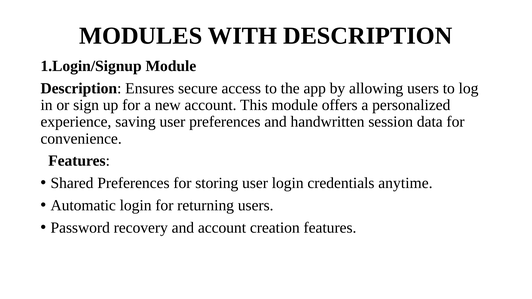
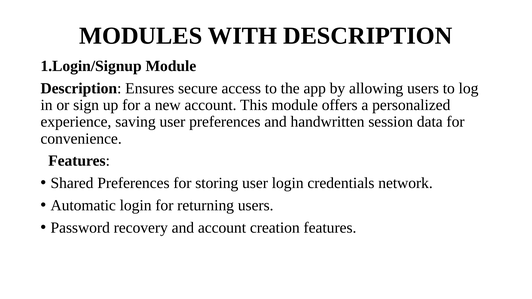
anytime: anytime -> network (406, 183)
